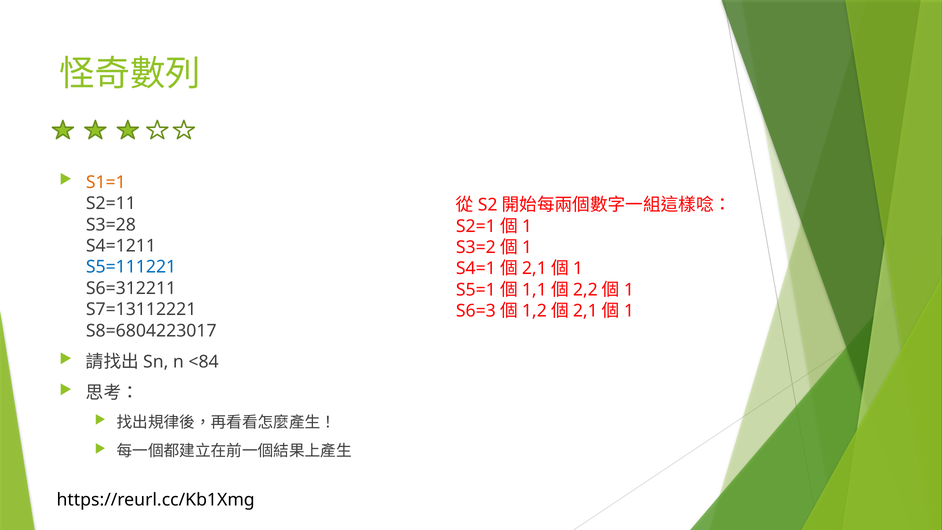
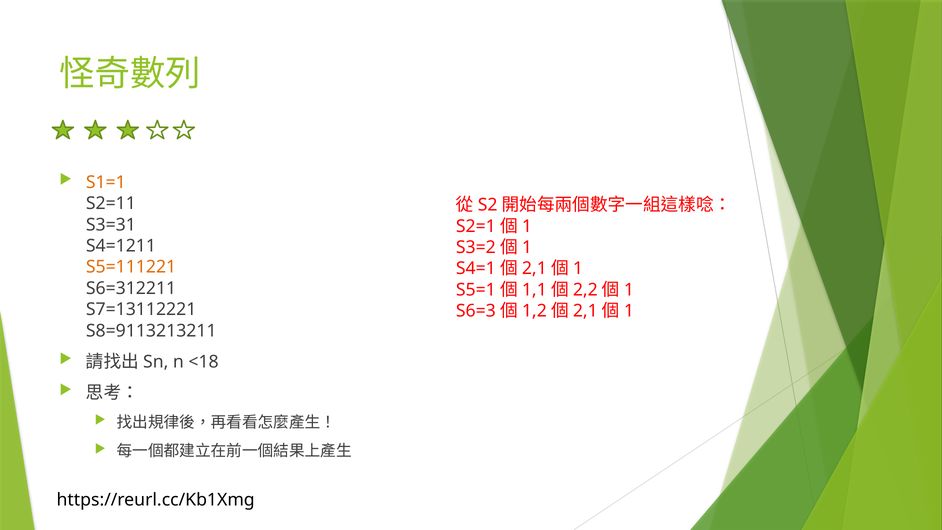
S3=28: S3=28 -> S3=31 (111, 225)
S5=111221 colour: blue -> orange (131, 267)
S8=6804223017: S8=6804223017 -> S8=9113213211 (151, 331)
<84: <84 -> <18 (204, 362)
